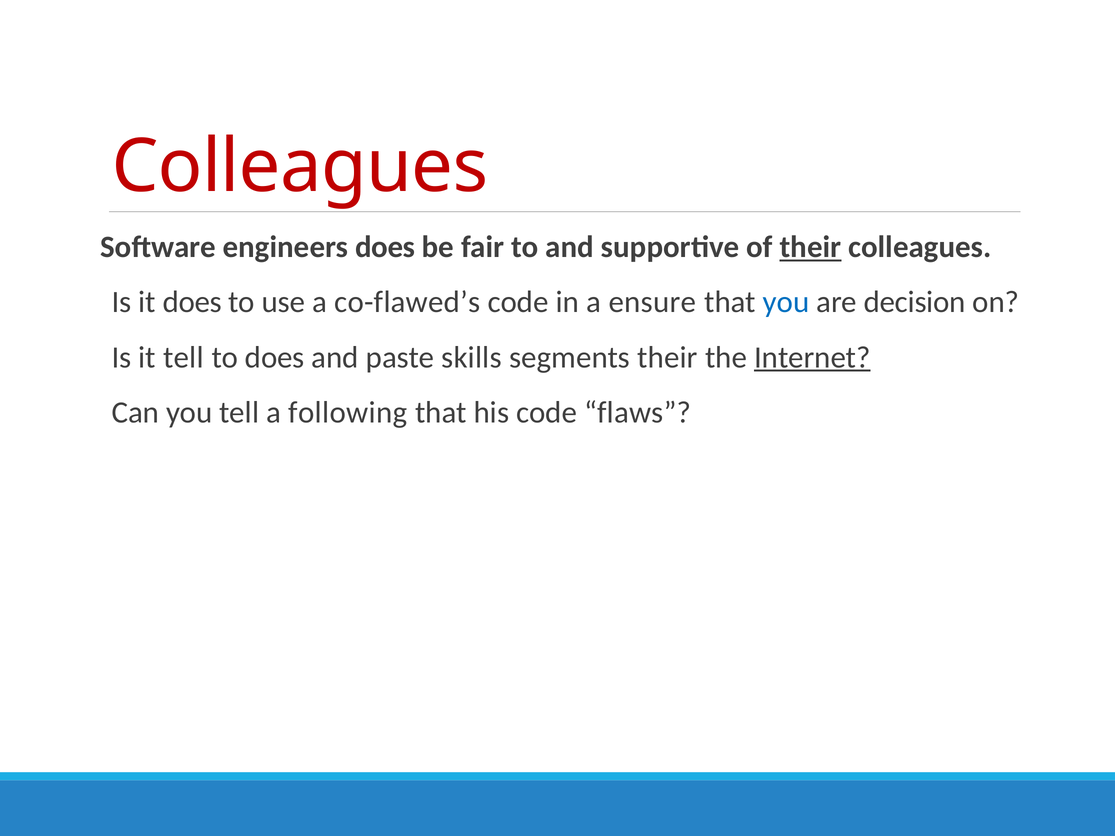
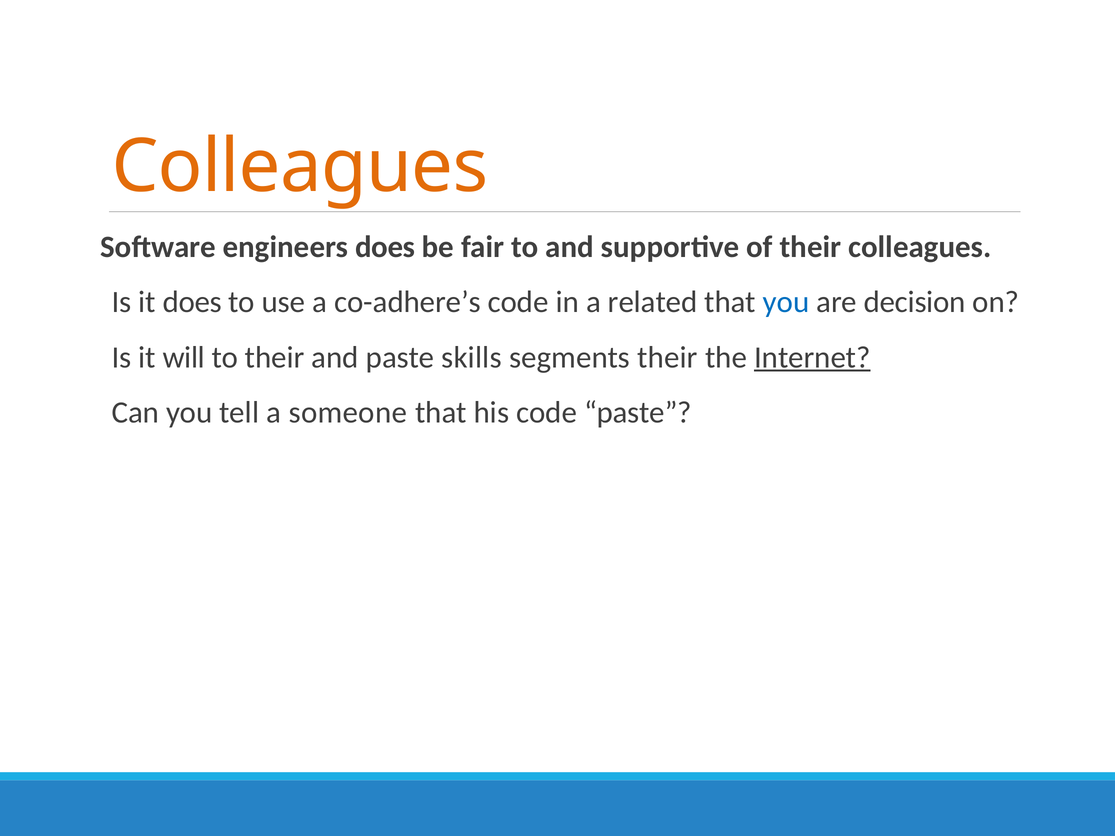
Colleagues colour: red -> orange (300, 167)
their underline: present -> none (810, 247)
co-flawed’s: co-flawed’s -> co-adhere’s (408, 302)
ensure: ensure -> related (653, 302)
it tell: tell -> will (184, 357)
to does: does -> their (275, 357)
following: following -> someone (348, 413)
code flaws: flaws -> paste (638, 413)
